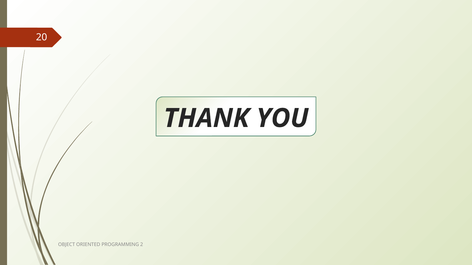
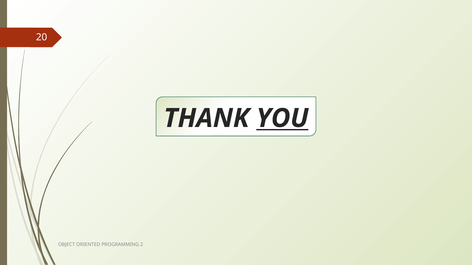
YOU underline: none -> present (282, 118)
